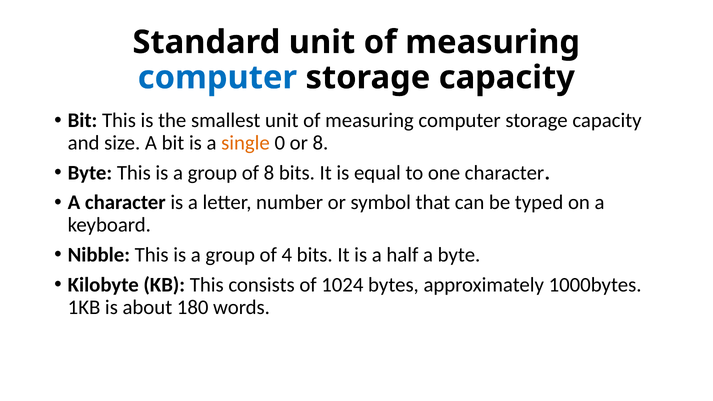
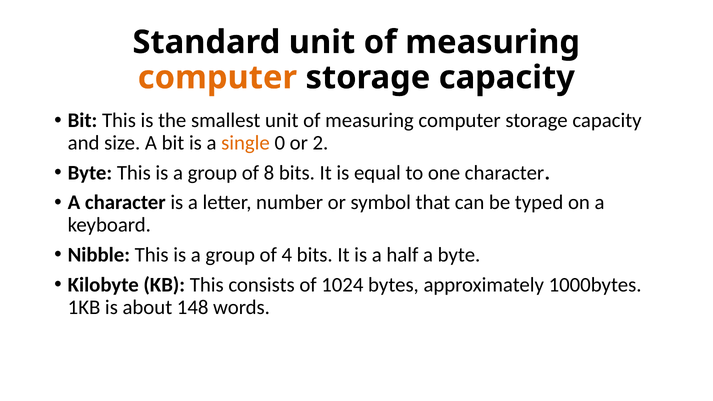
computer colour: blue -> orange (217, 78)
or 8: 8 -> 2 (320, 143)
180: 180 -> 148 (193, 307)
